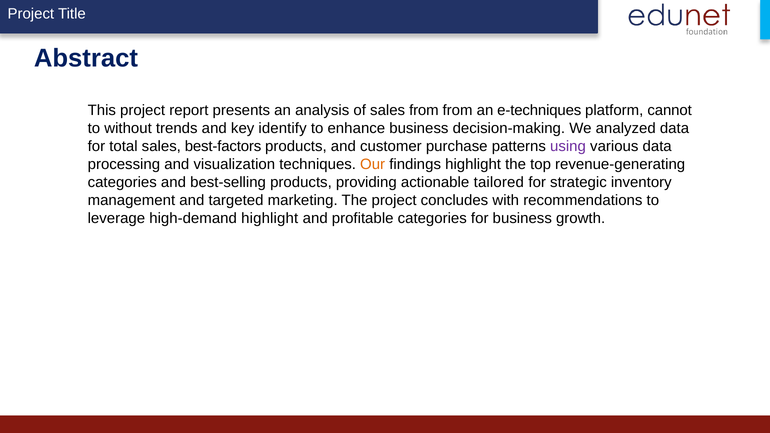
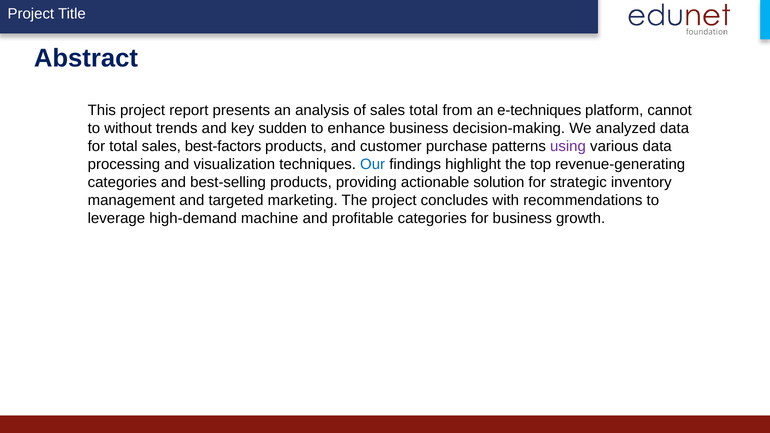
sales from: from -> total (424, 111)
identify: identify -> sudden (283, 129)
Our colour: orange -> blue (373, 165)
tailored: tailored -> solution (499, 182)
high-demand highlight: highlight -> machine (270, 218)
